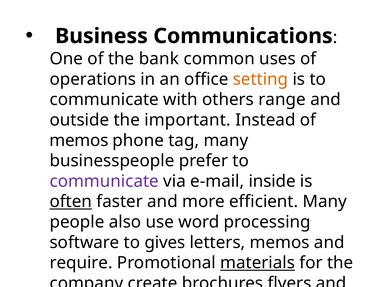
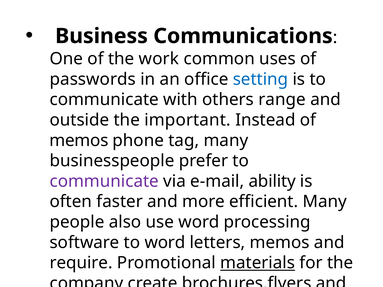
bank: bank -> work (159, 59)
operations: operations -> passwords (93, 79)
setting colour: orange -> blue (260, 79)
inside: inside -> ability (272, 181)
often underline: present -> none (71, 202)
to gives: gives -> word (165, 243)
